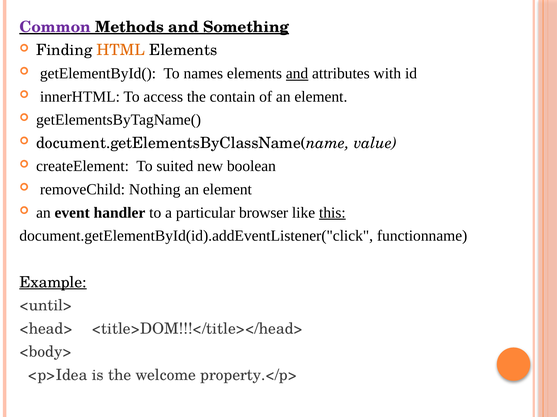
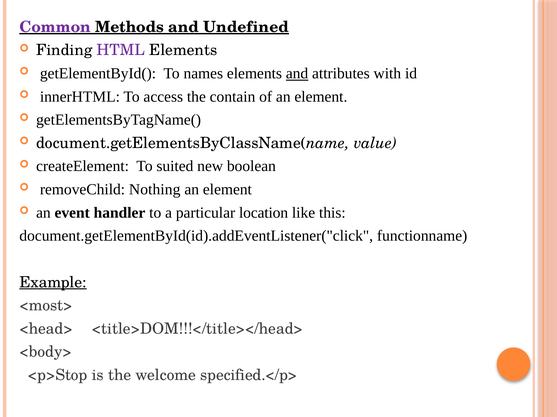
Something: Something -> Undefined (246, 27)
HTML colour: orange -> purple (121, 50)
browser: browser -> location (264, 213)
this underline: present -> none (332, 213)
<until>: <until> -> <most> (46, 306)
<p>Idea: <p>Idea -> <p>Stop (58, 376)
property.</p>: property.</p> -> specified.</p> (249, 376)
